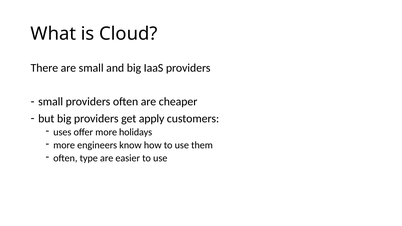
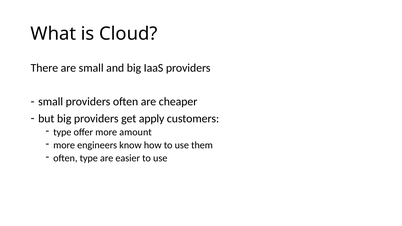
uses: uses -> type (62, 132)
holidays: holidays -> amount (136, 132)
